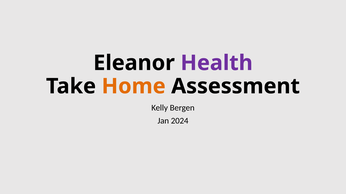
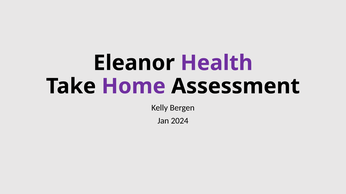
Home colour: orange -> purple (134, 86)
